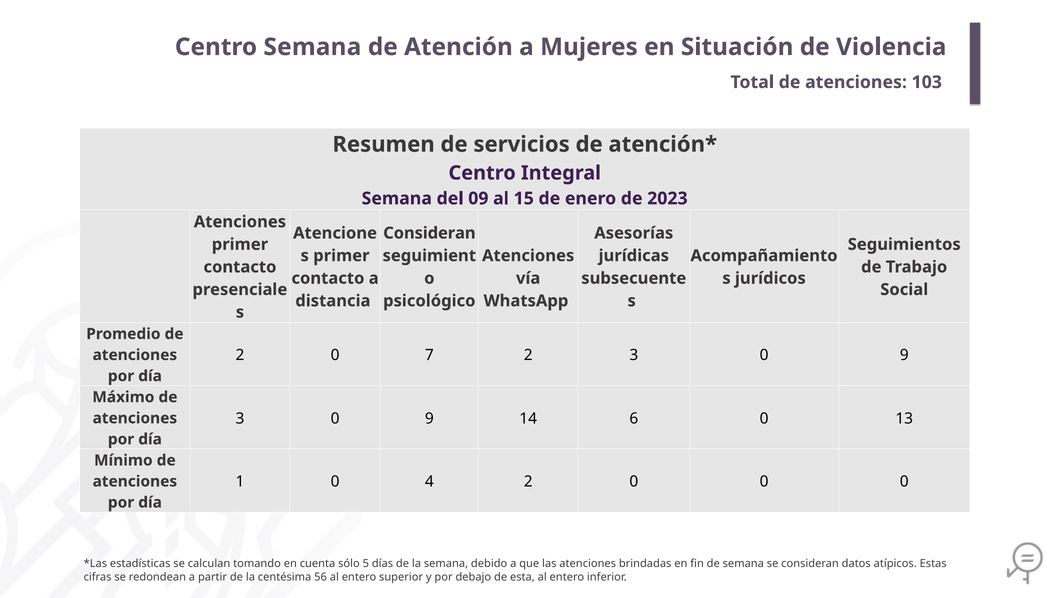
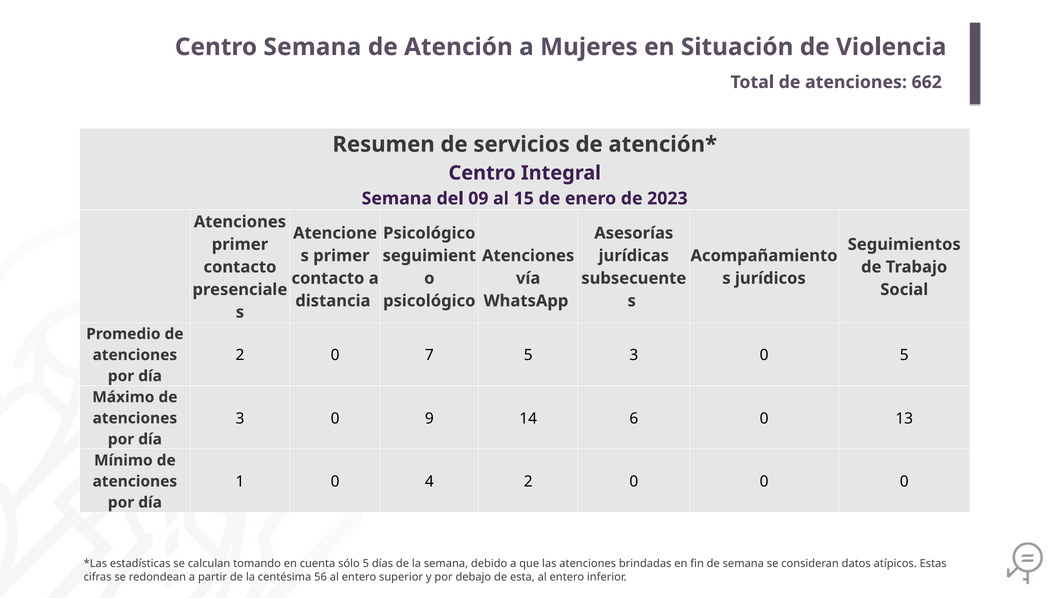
103: 103 -> 662 (927, 82)
Consideran: Consideran -> Psicológico (429, 233)
7 2: 2 -> 5 (528, 355)
9: 9 -> 5 (904, 355)
